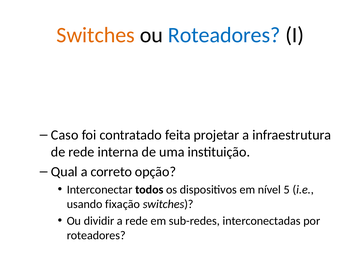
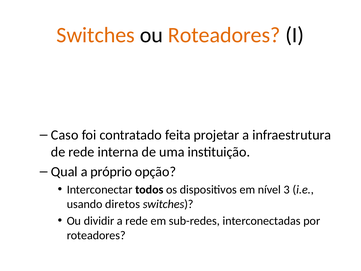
Roteadores colour: blue -> orange (224, 35)
correto: correto -> próprio (111, 172)
5: 5 -> 3 (287, 189)
fixação: fixação -> diretos (123, 204)
